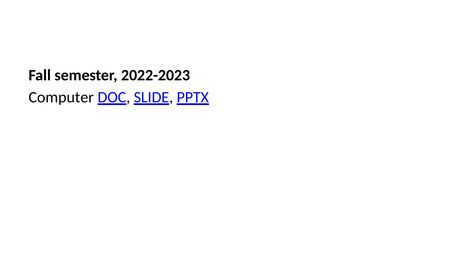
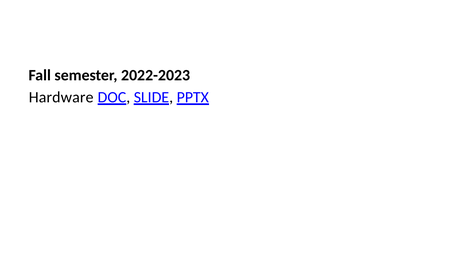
Computer: Computer -> Hardware (61, 97)
